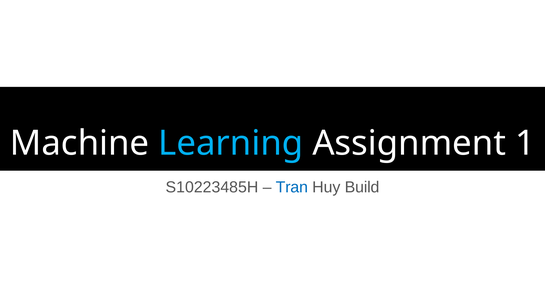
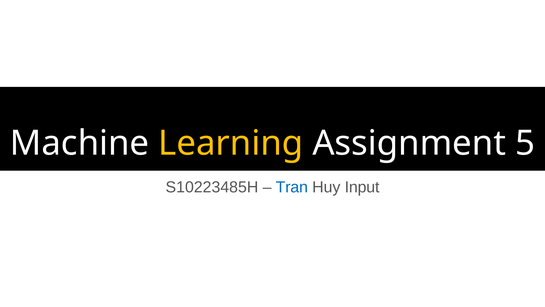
Learning colour: light blue -> yellow (231, 143)
1: 1 -> 5 (525, 143)
Build: Build -> Input (362, 187)
